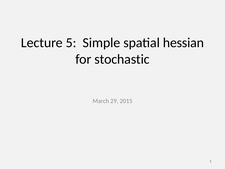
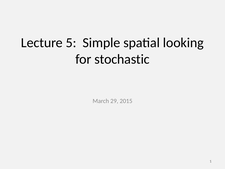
hessian: hessian -> looking (183, 43)
